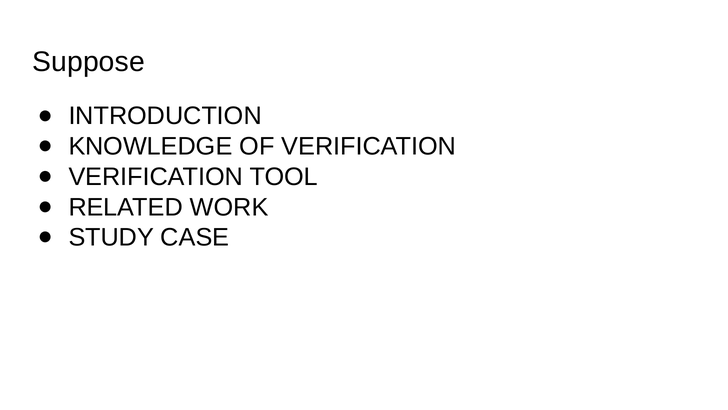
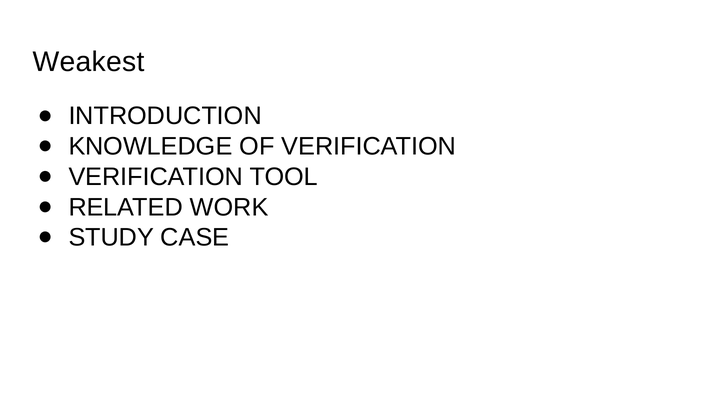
Suppose: Suppose -> Weakest (88, 62)
